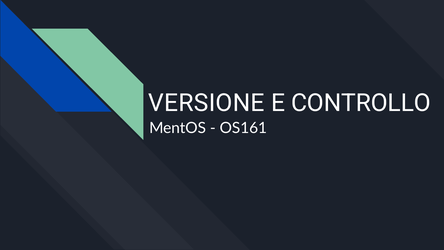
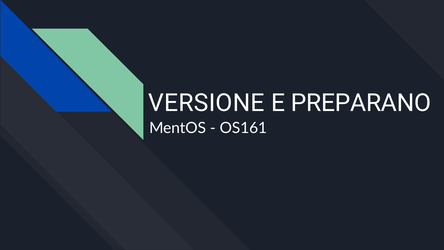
CONTROLLO: CONTROLLO -> PREPARANO (361, 103)
